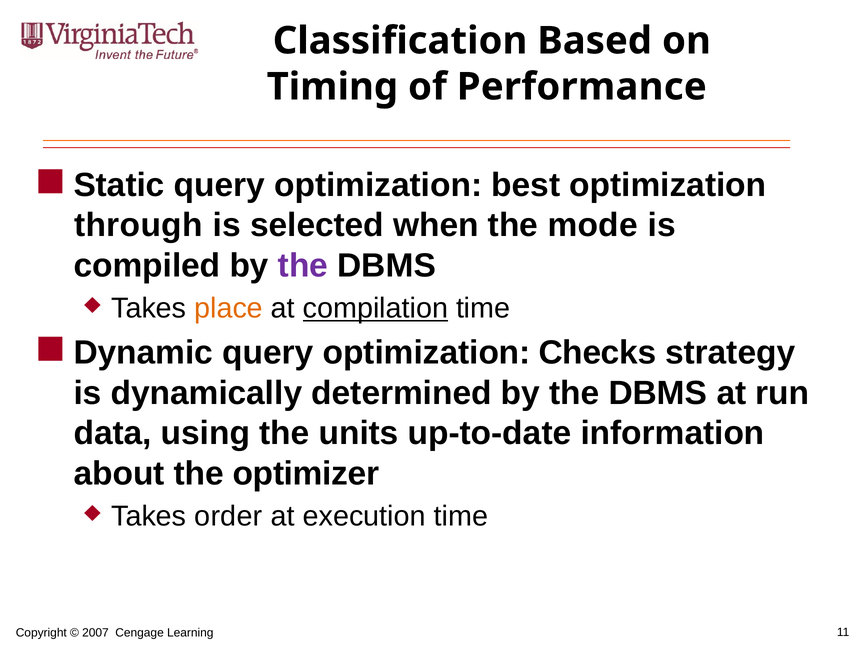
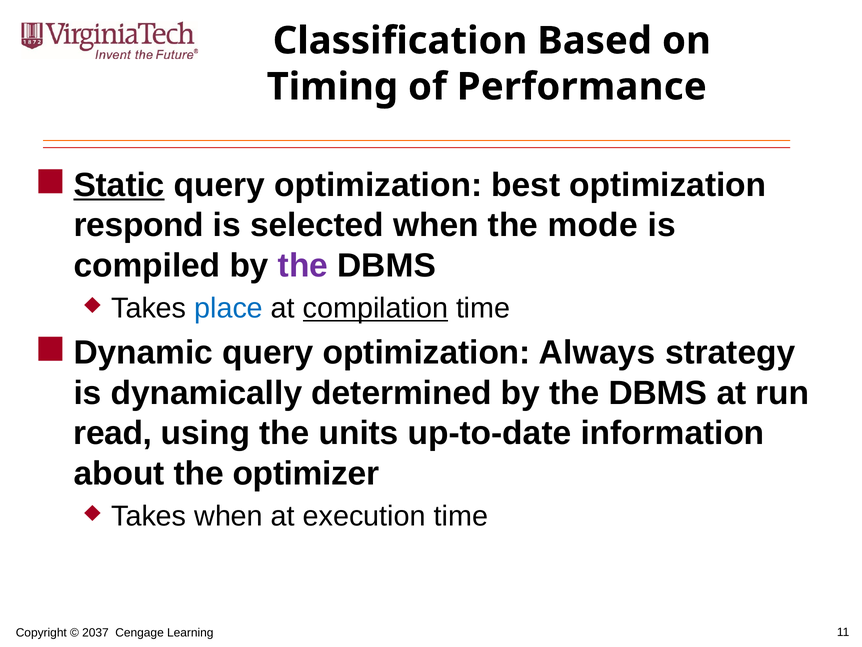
Static underline: none -> present (119, 185)
through: through -> respond (139, 225)
place colour: orange -> blue (229, 308)
Checks: Checks -> Always (597, 353)
data: data -> read (113, 433)
Takes order: order -> when (229, 516)
2007: 2007 -> 2037 (95, 632)
